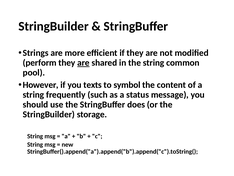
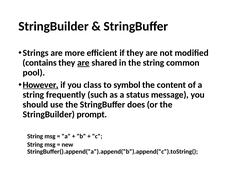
perform: perform -> contains (40, 63)
However underline: none -> present (41, 85)
texts: texts -> class (93, 85)
storage: storage -> prompt (92, 114)
